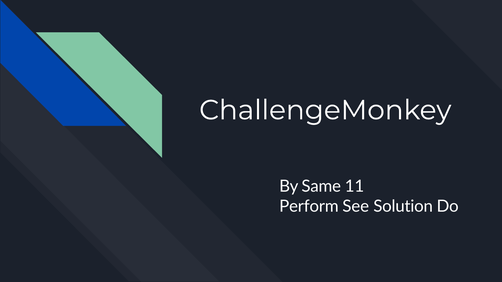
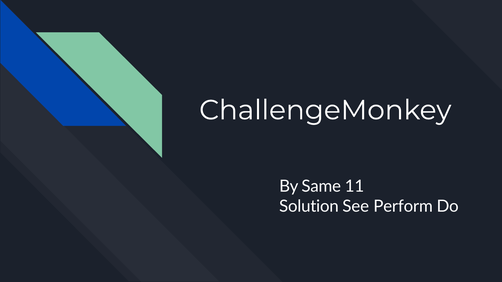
Perform: Perform -> Solution (309, 207)
Solution: Solution -> Perform (403, 207)
